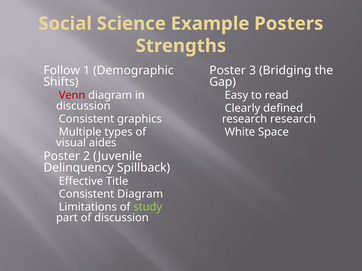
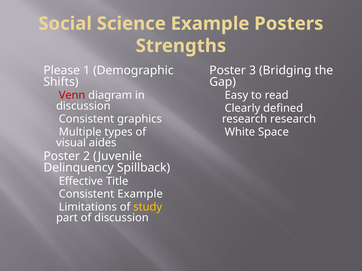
Follow: Follow -> Please (62, 70)
Consistent Diagram: Diagram -> Example (140, 194)
study colour: light green -> yellow (148, 207)
